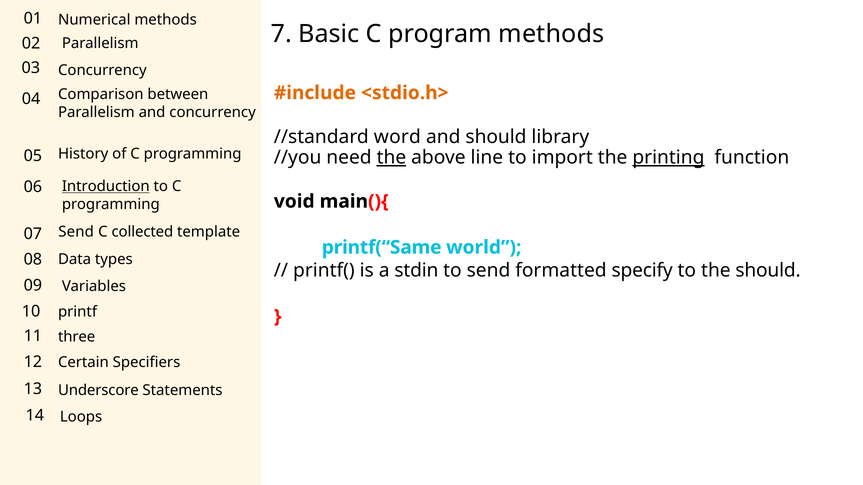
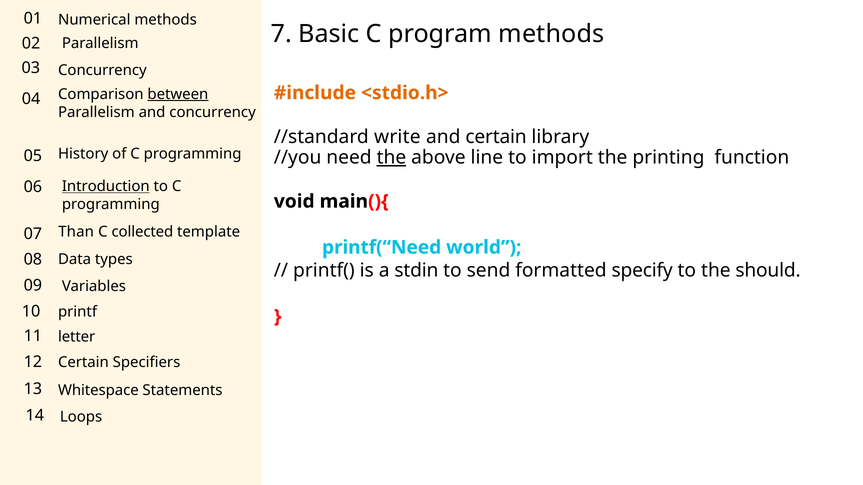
between underline: none -> present (178, 94)
word: word -> write (397, 137)
and should: should -> certain (496, 137)
printing underline: present -> none (668, 158)
Send: Send -> Than (76, 232)
printf(“Same: printf(“Same -> printf(“Need (382, 248)
three: three -> letter (77, 337)
Underscore: Underscore -> Whitespace (98, 391)
